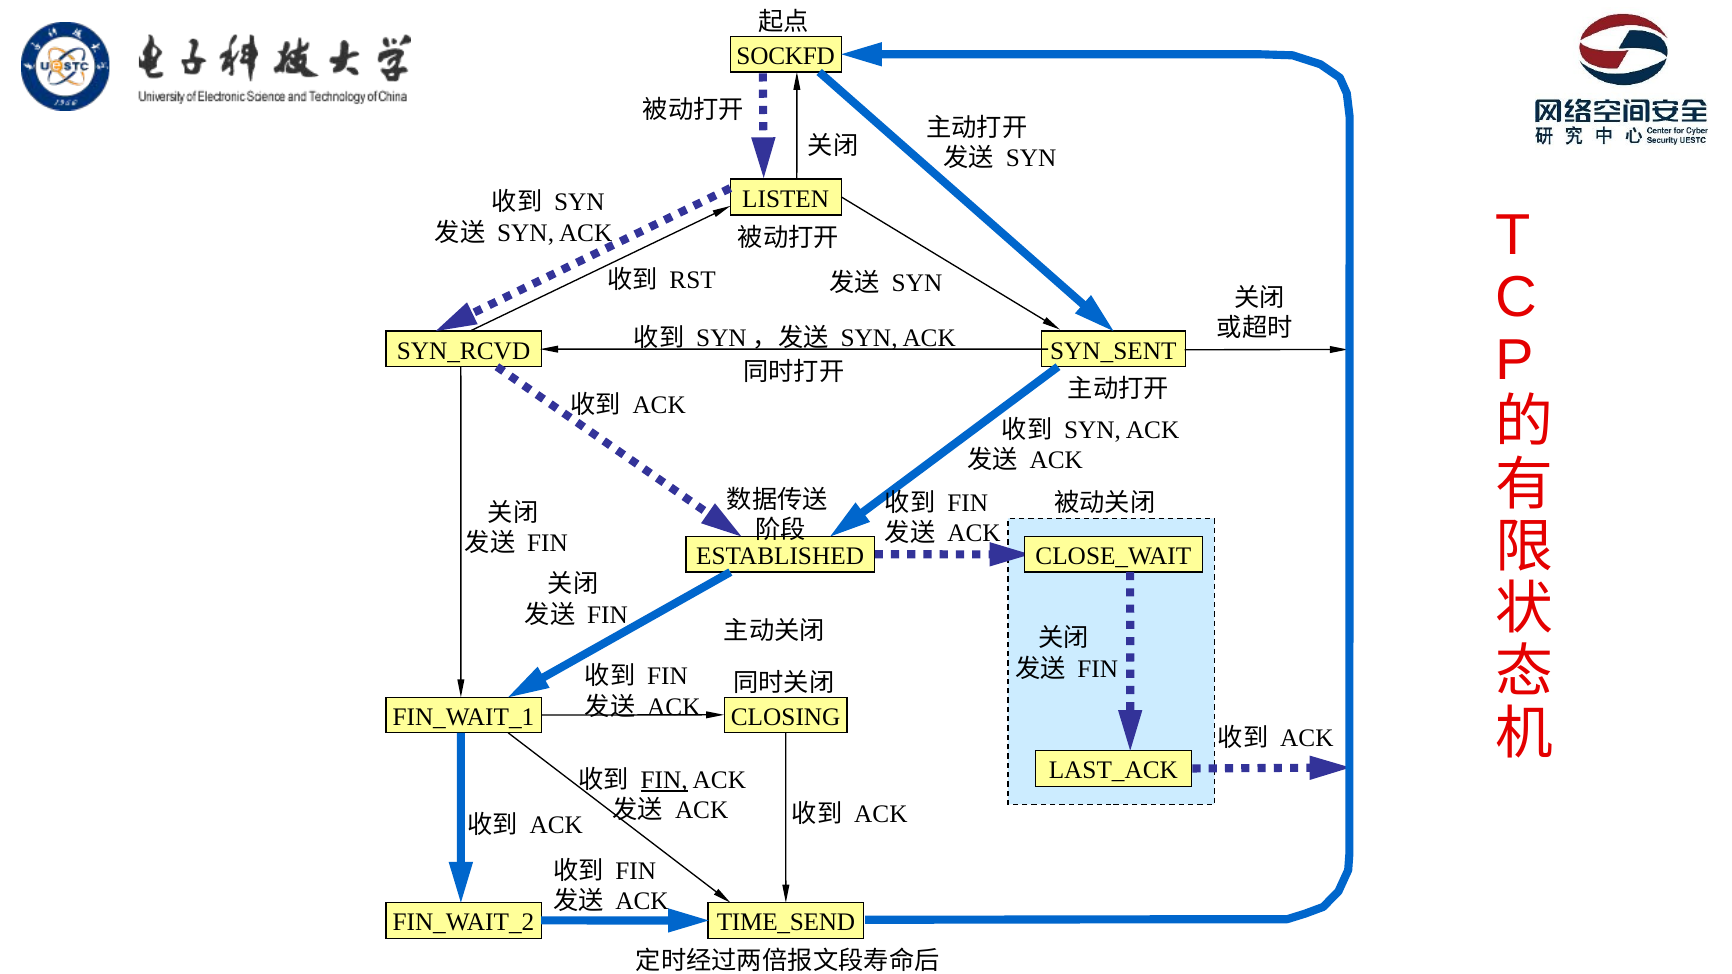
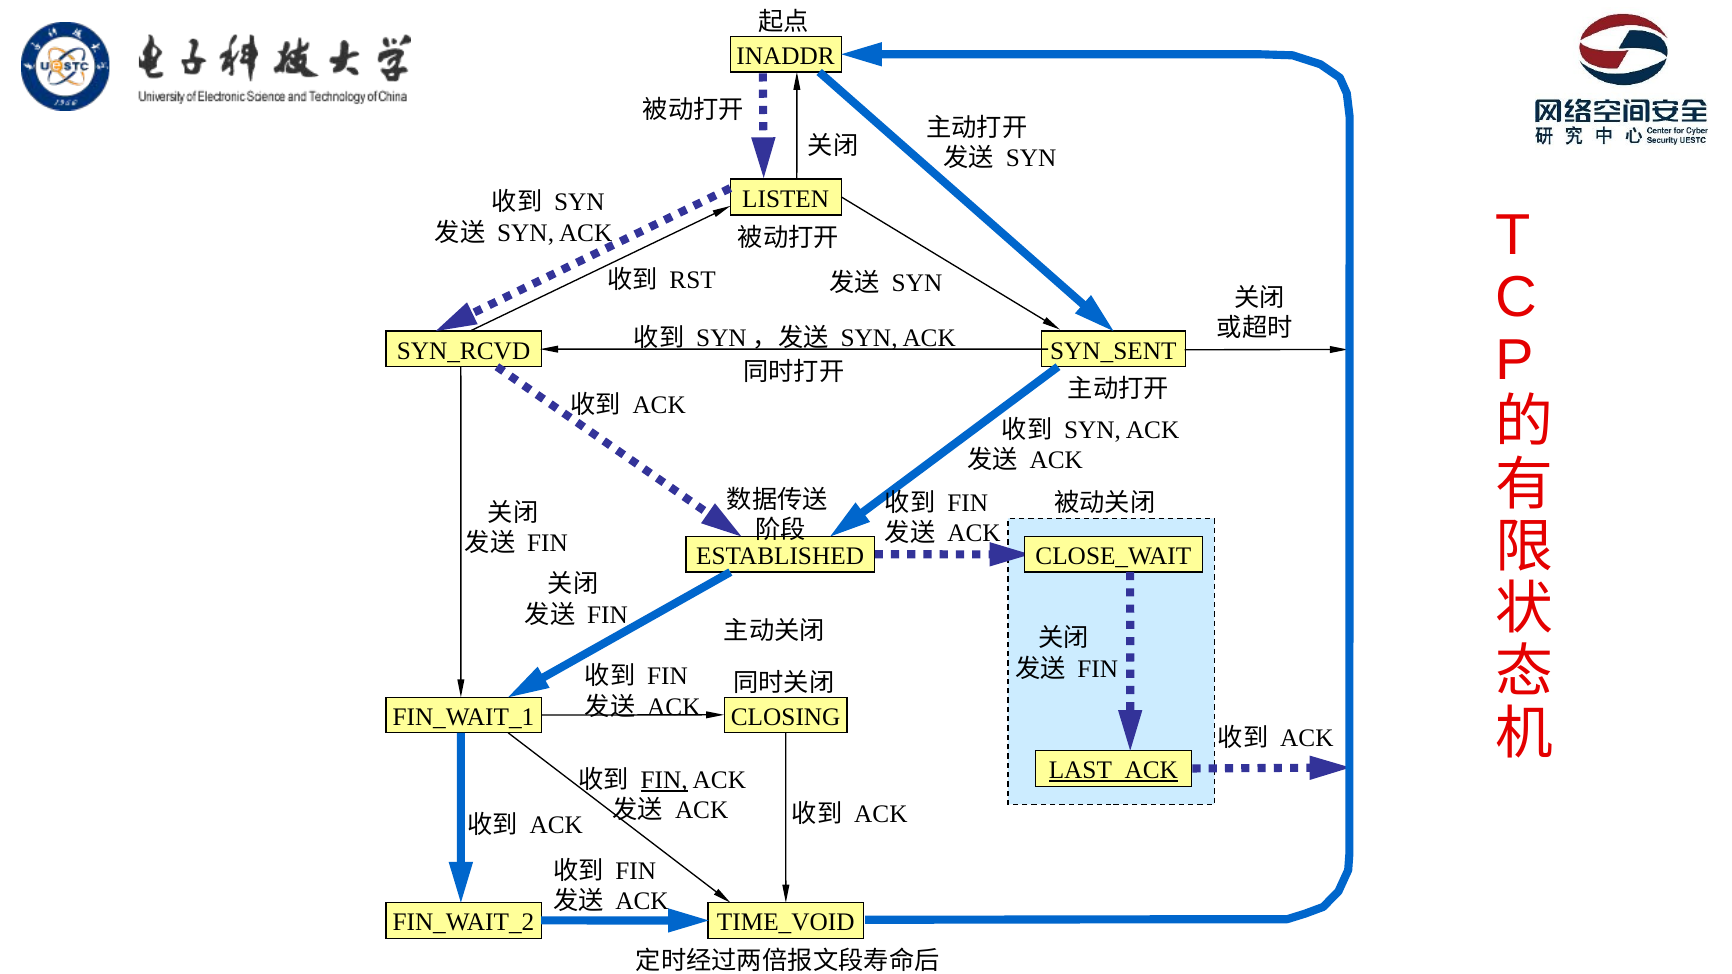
SOCKFD: SOCKFD -> INADDR (786, 56)
LAST_ACK underline: none -> present (1113, 771)
TIME_SEND: TIME_SEND -> TIME_VOID (786, 922)
